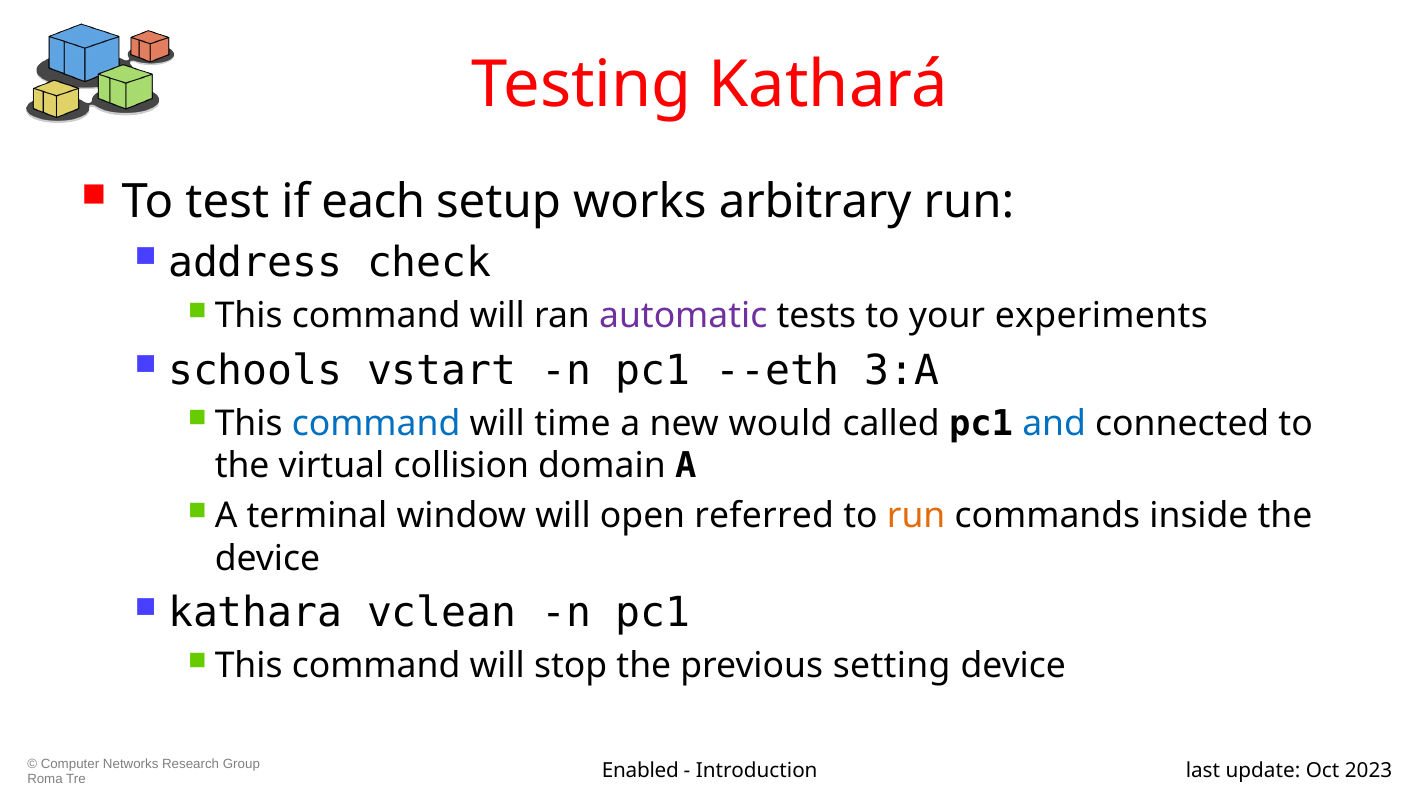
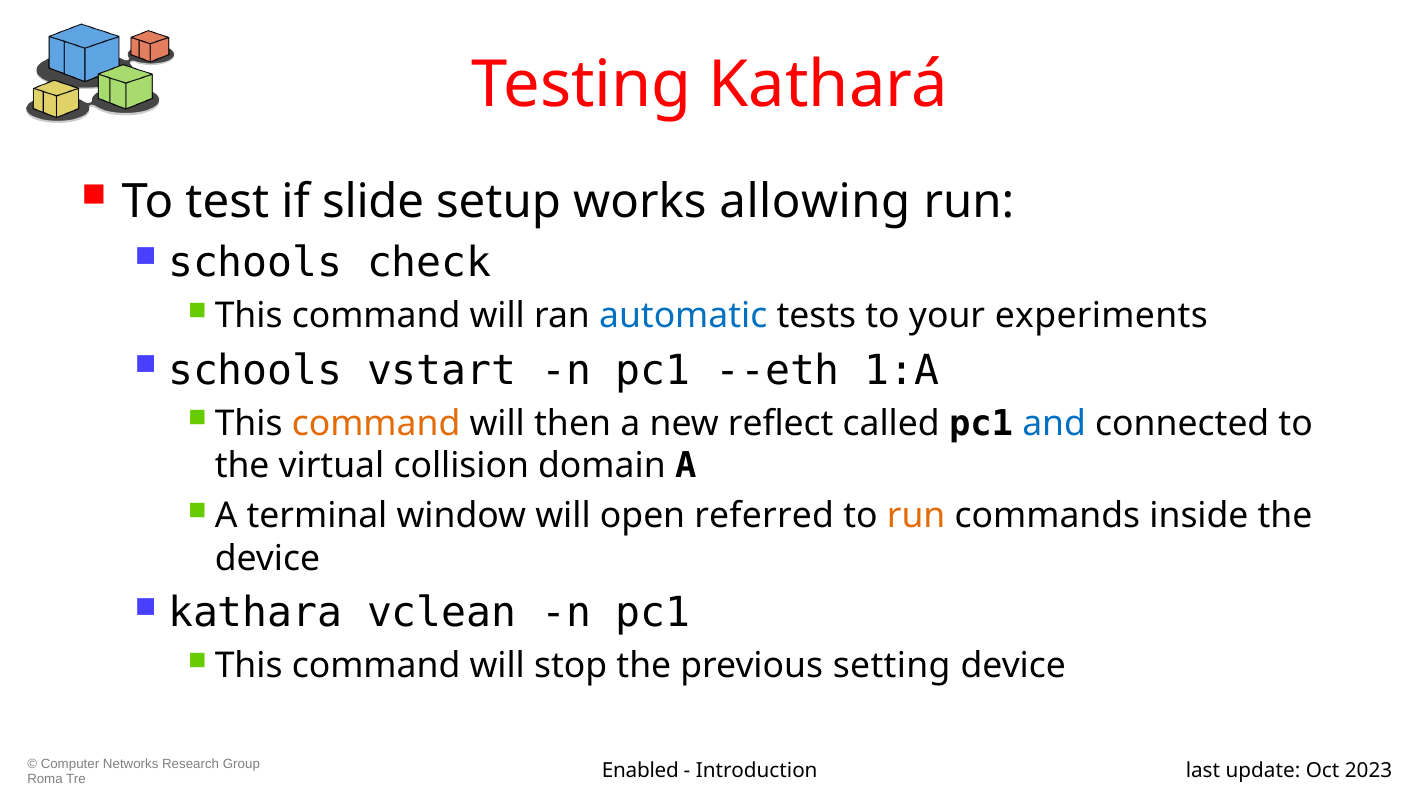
each: each -> slide (373, 202)
arbitrary: arbitrary -> allowing (815, 202)
address: address -> schools (255, 263)
automatic colour: purple -> blue (683, 316)
3:A: 3:A -> 1:A (902, 370)
command colour: blue -> orange (376, 423)
time: time -> then (573, 423)
would: would -> reflect (781, 423)
